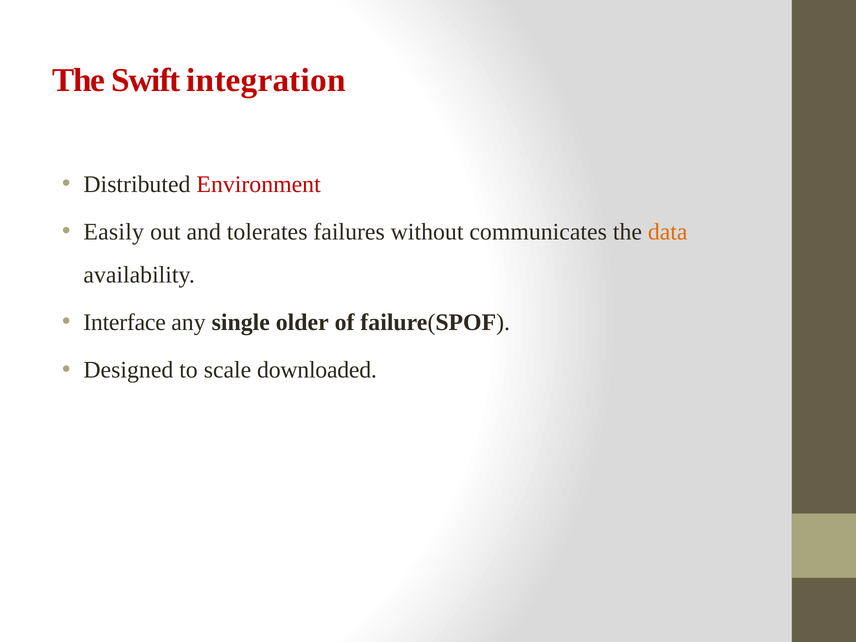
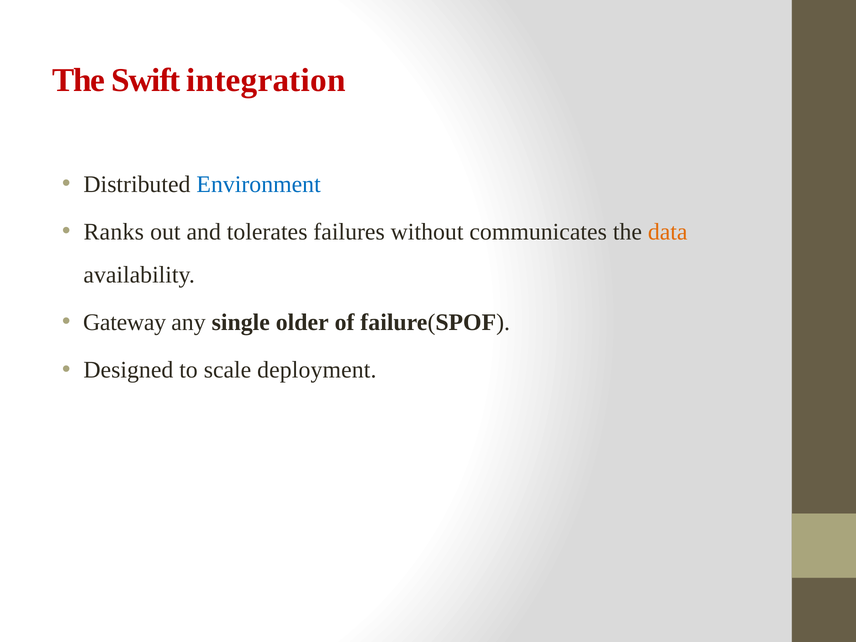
Environment colour: red -> blue (259, 184)
Easily: Easily -> Ranks (114, 232)
Interface: Interface -> Gateway (125, 322)
downloaded: downloaded -> deployment (317, 370)
